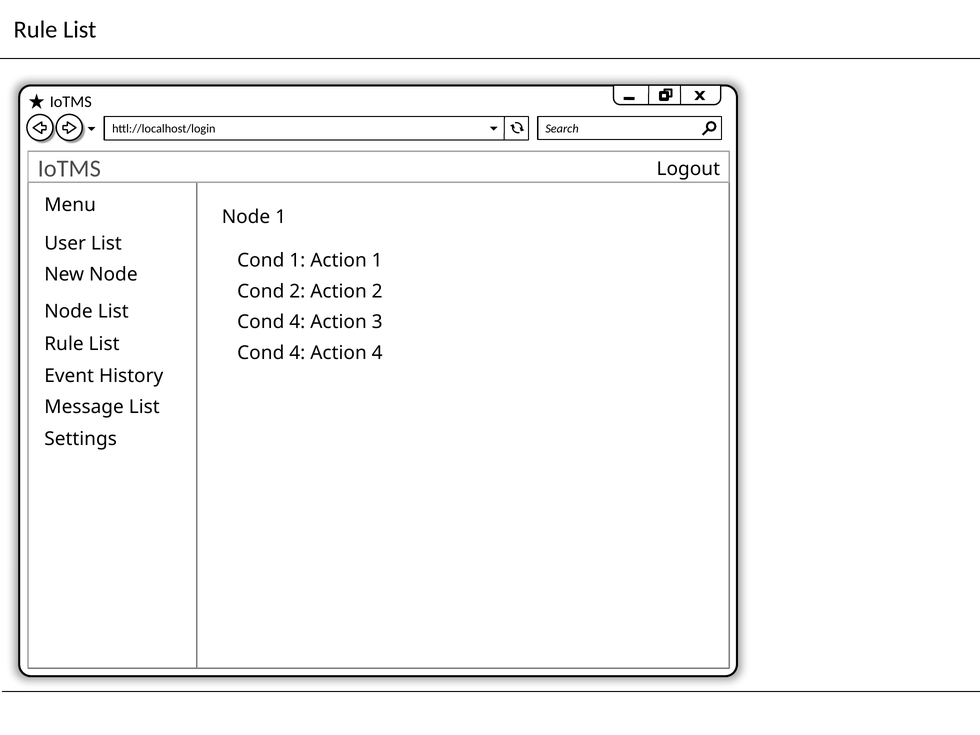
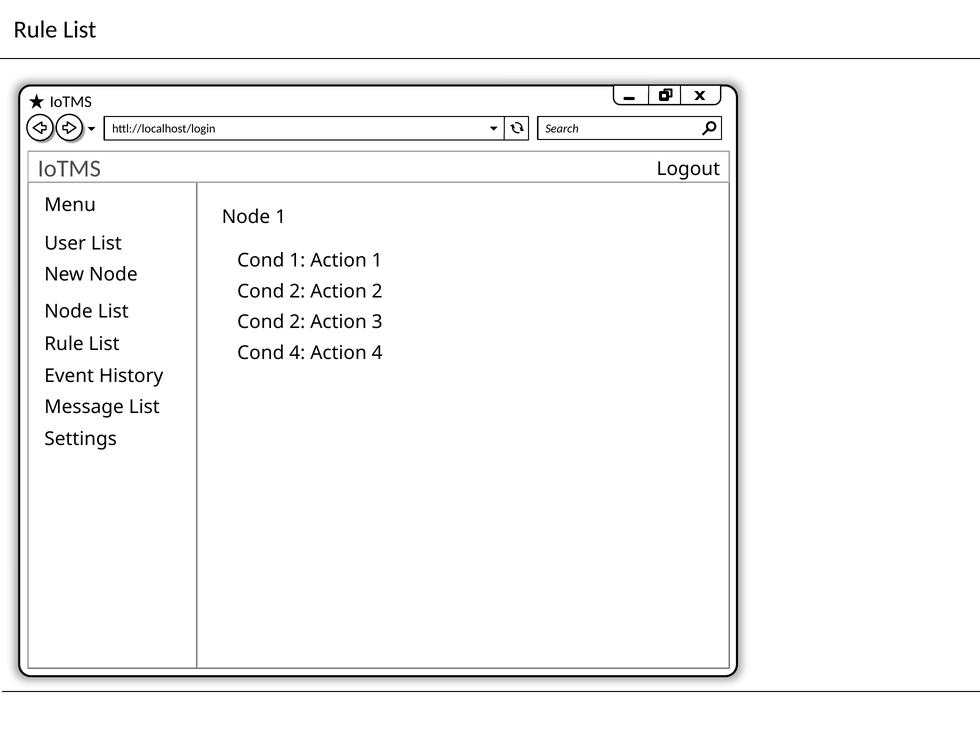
4: 4 -> 2 (297, 322)
